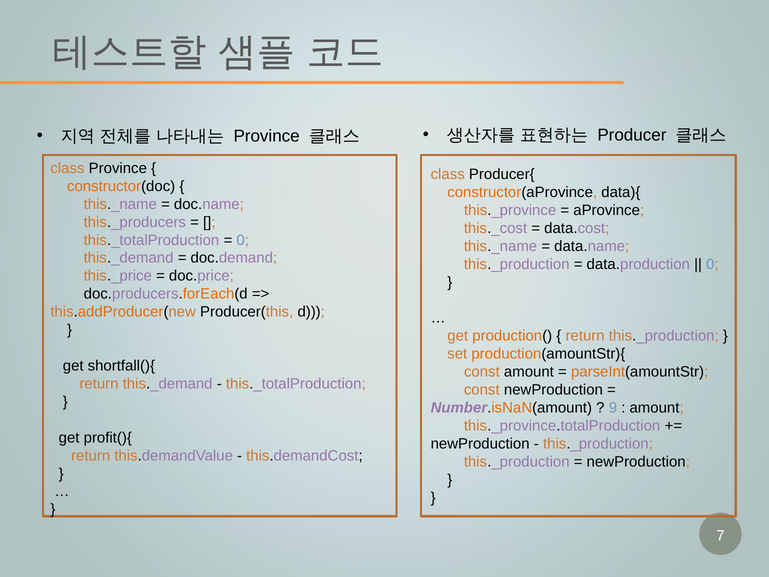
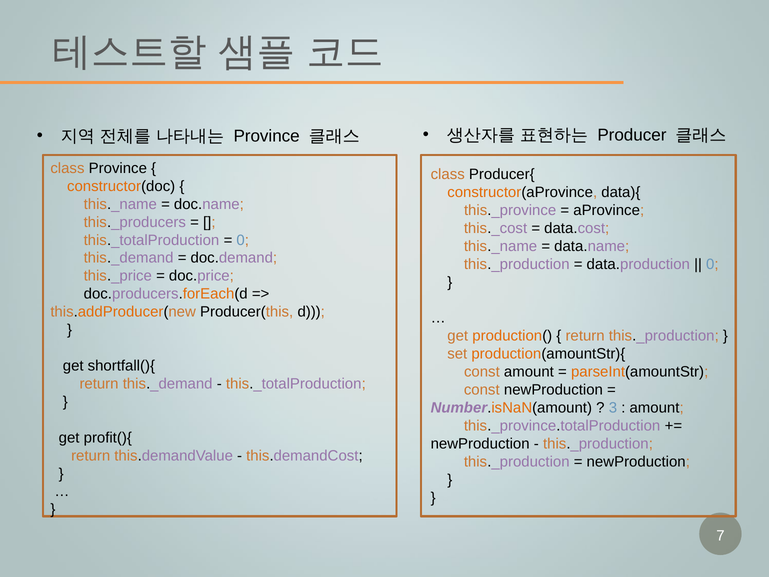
9: 9 -> 3 (613, 408)
